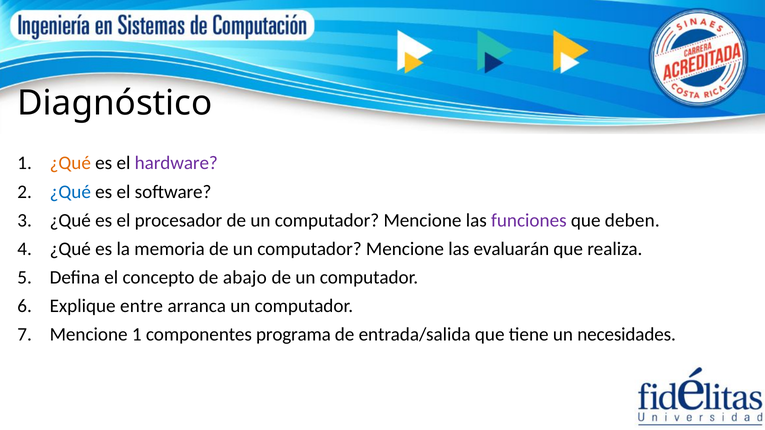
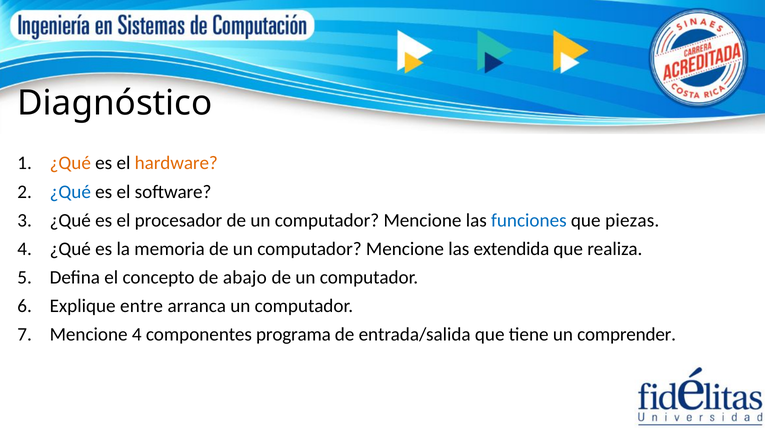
hardware colour: purple -> orange (176, 163)
funciones colour: purple -> blue (529, 220)
deben: deben -> piezas (632, 220)
evaluarán: evaluarán -> extendida (511, 249)
Mencione 1: 1 -> 4 (137, 335)
necesidades: necesidades -> comprender (627, 335)
